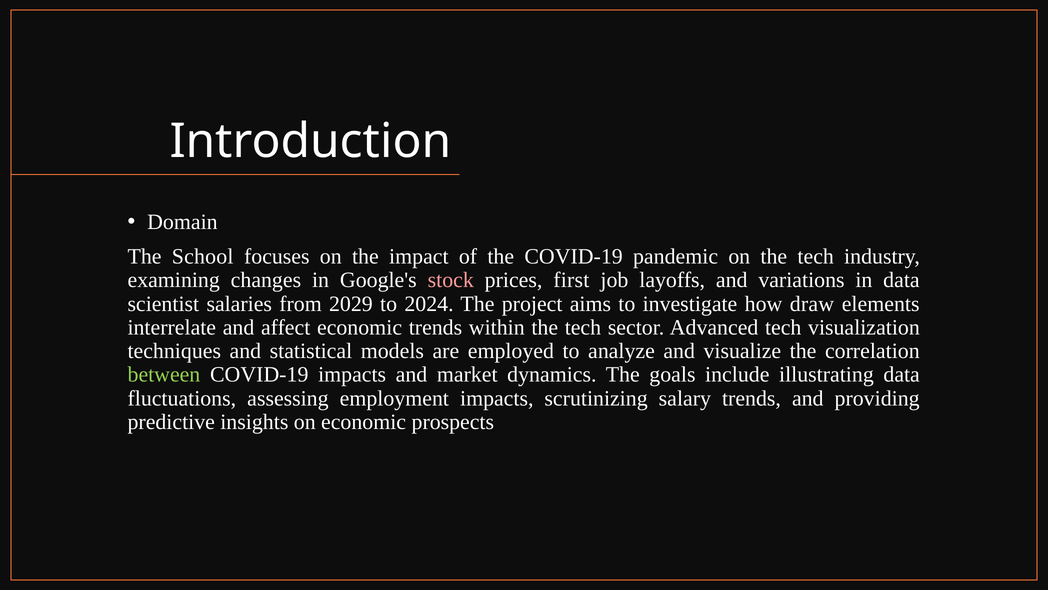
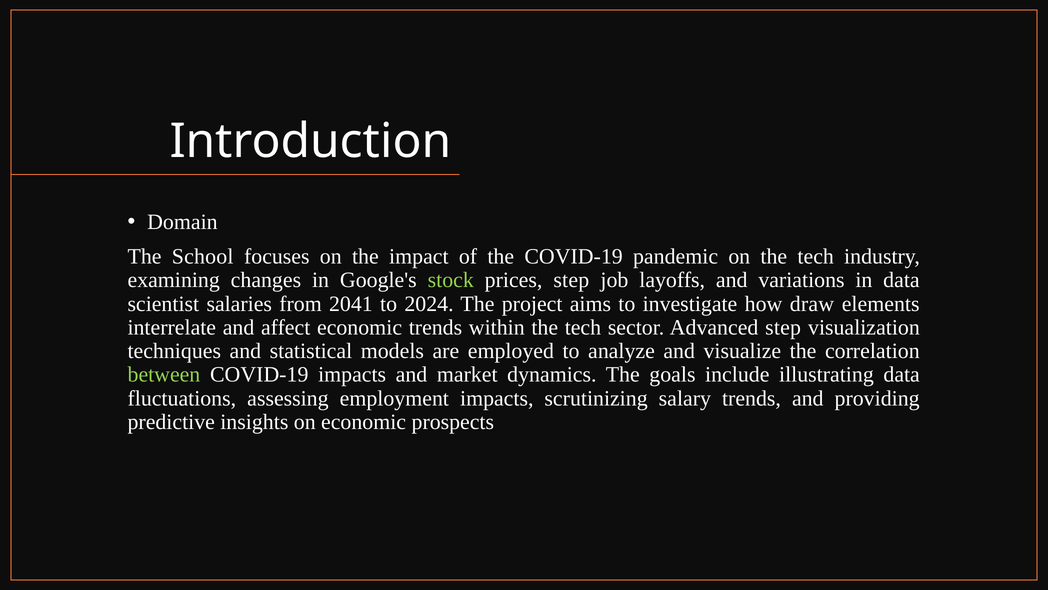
stock colour: pink -> light green (451, 280)
prices first: first -> step (571, 280)
2029: 2029 -> 2041 (351, 304)
Advanced tech: tech -> step (783, 327)
